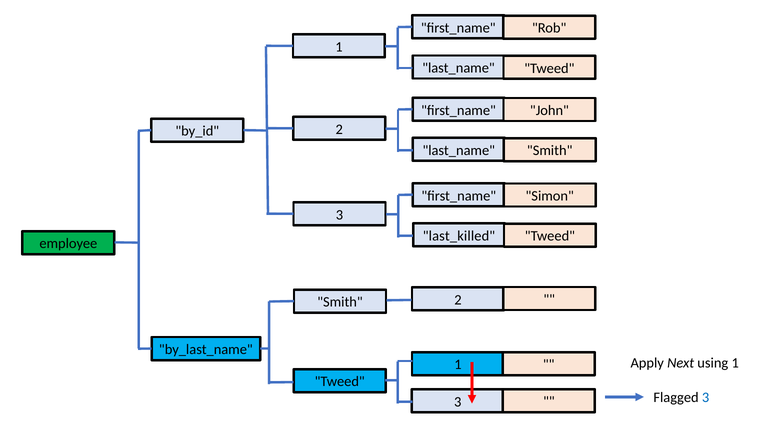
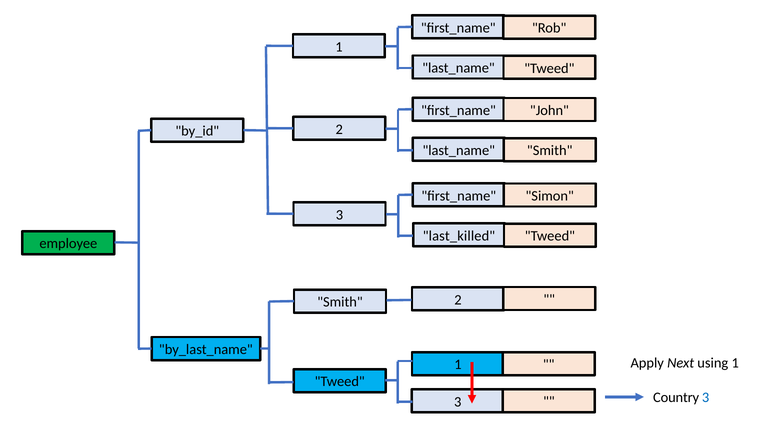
Flagged: Flagged -> Country (676, 397)
